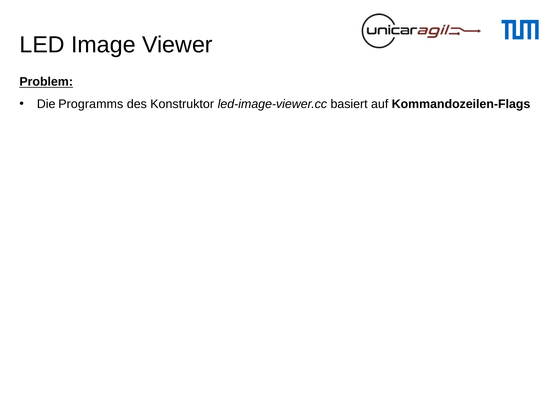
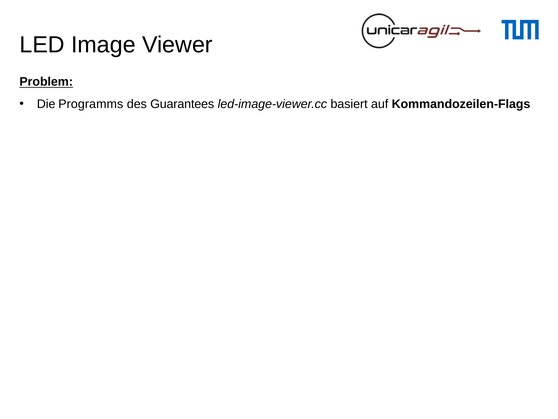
Konstruktor: Konstruktor -> Guarantees (182, 104)
